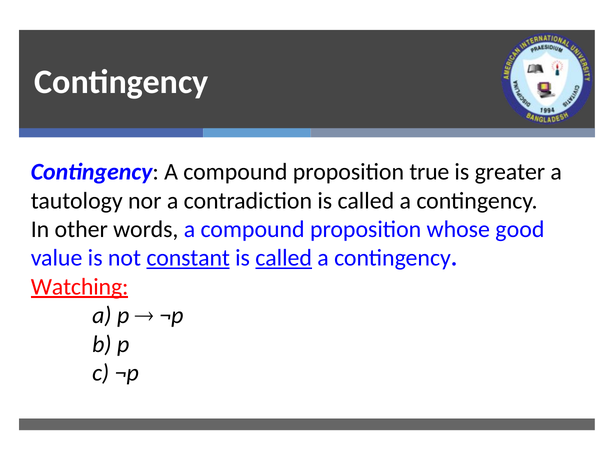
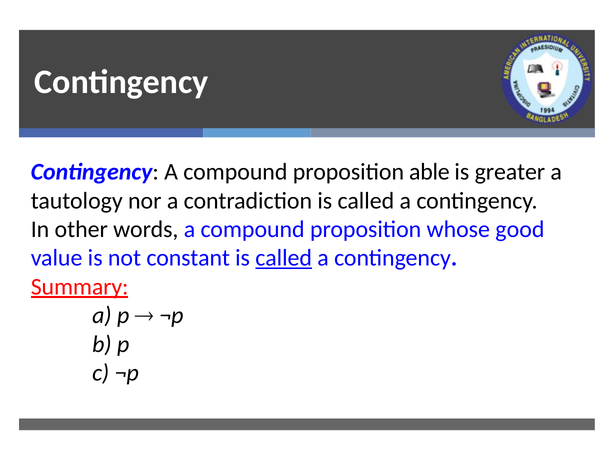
true: true -> able (429, 172)
constant underline: present -> none (188, 258)
Watching: Watching -> Summary (80, 286)
